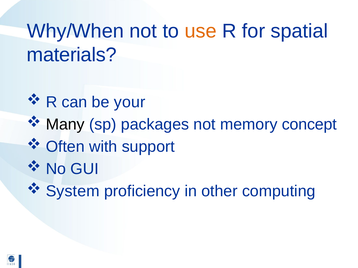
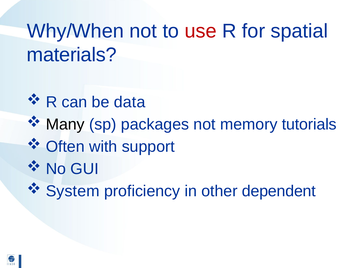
use colour: orange -> red (201, 31)
your: your -> data (130, 102)
concept: concept -> tutorials (309, 125)
computing: computing -> dependent (279, 191)
